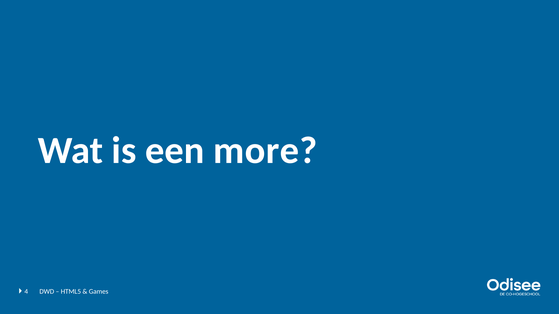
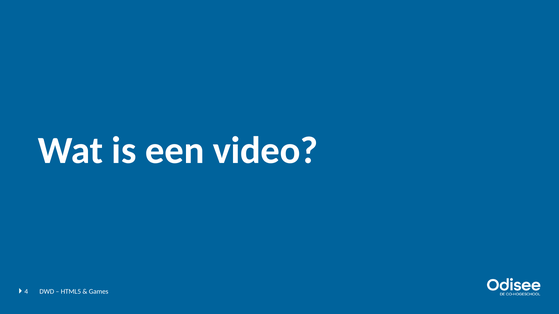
more: more -> video (265, 151)
